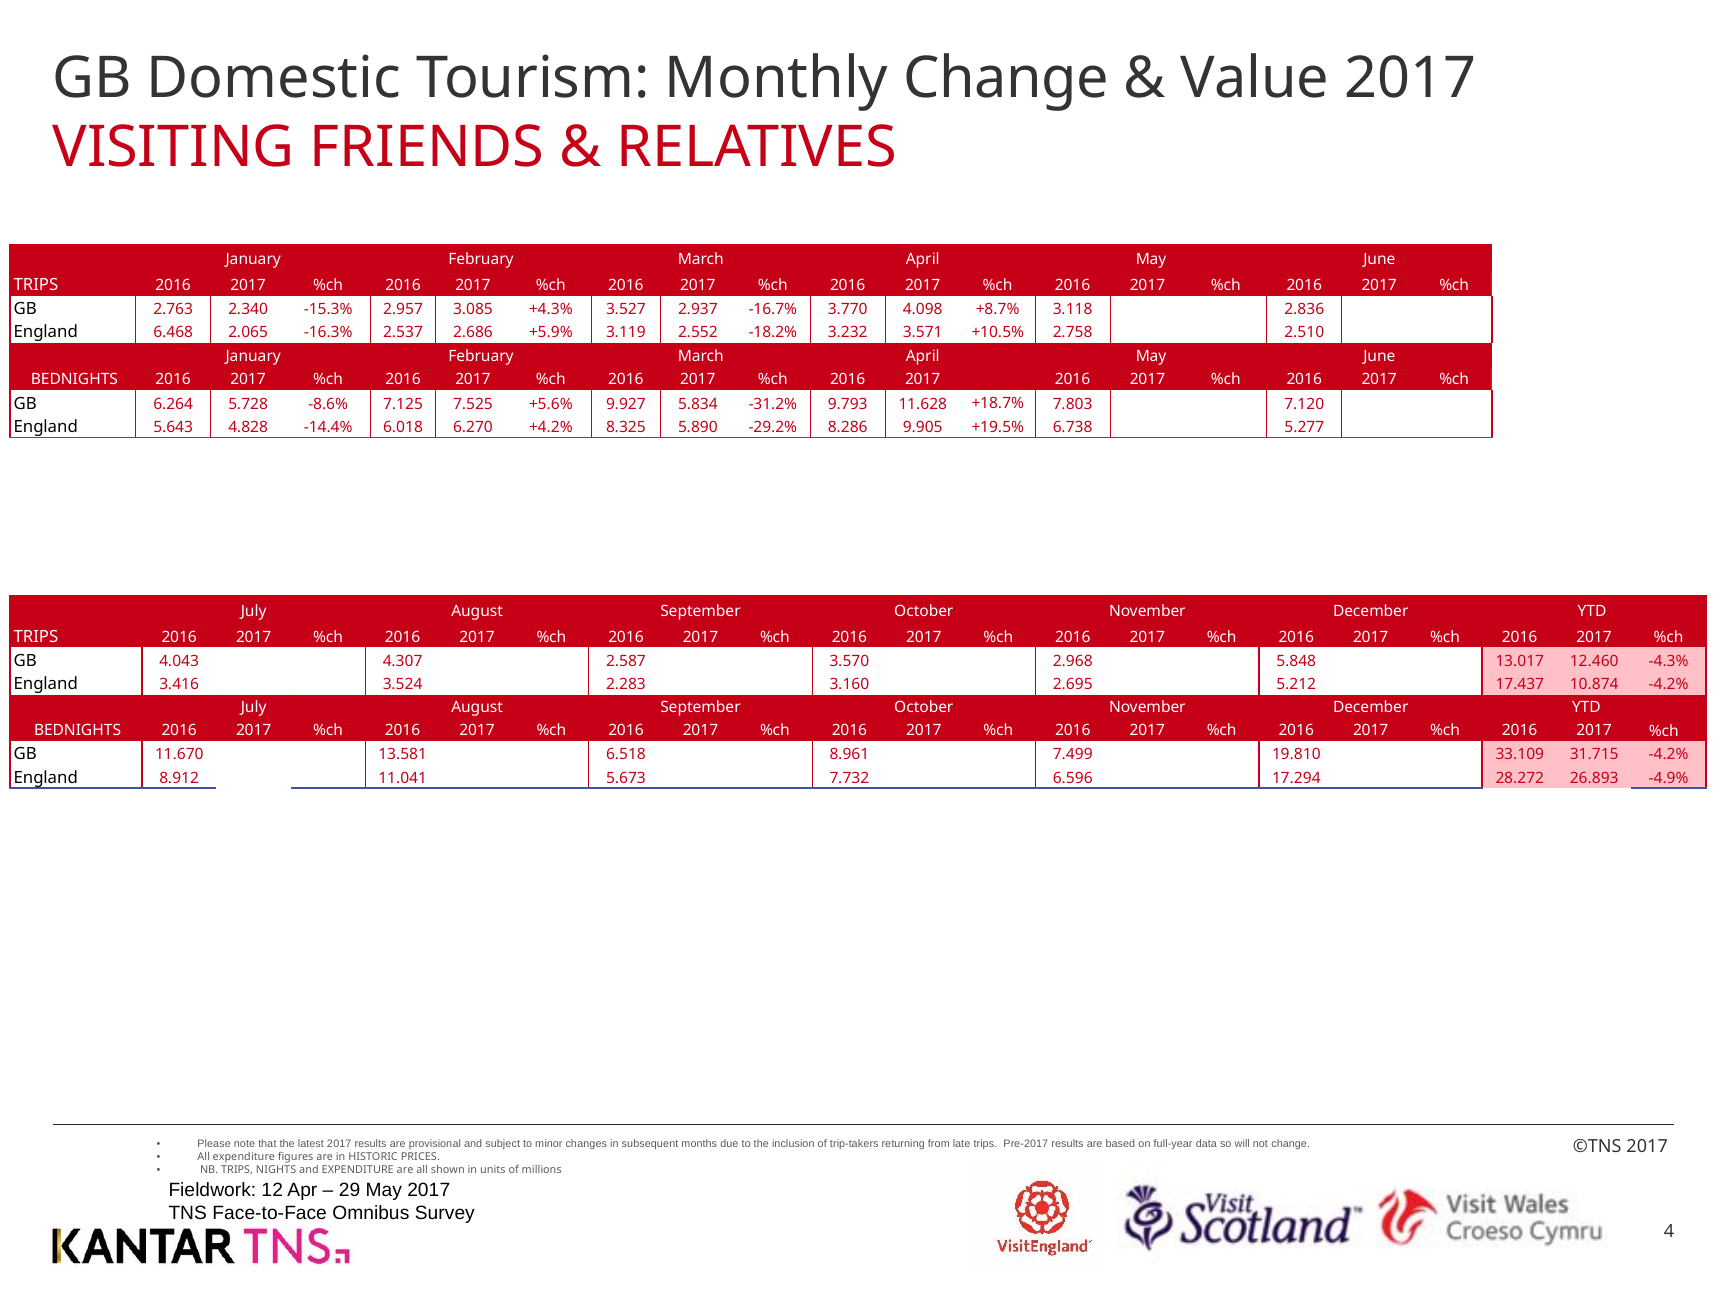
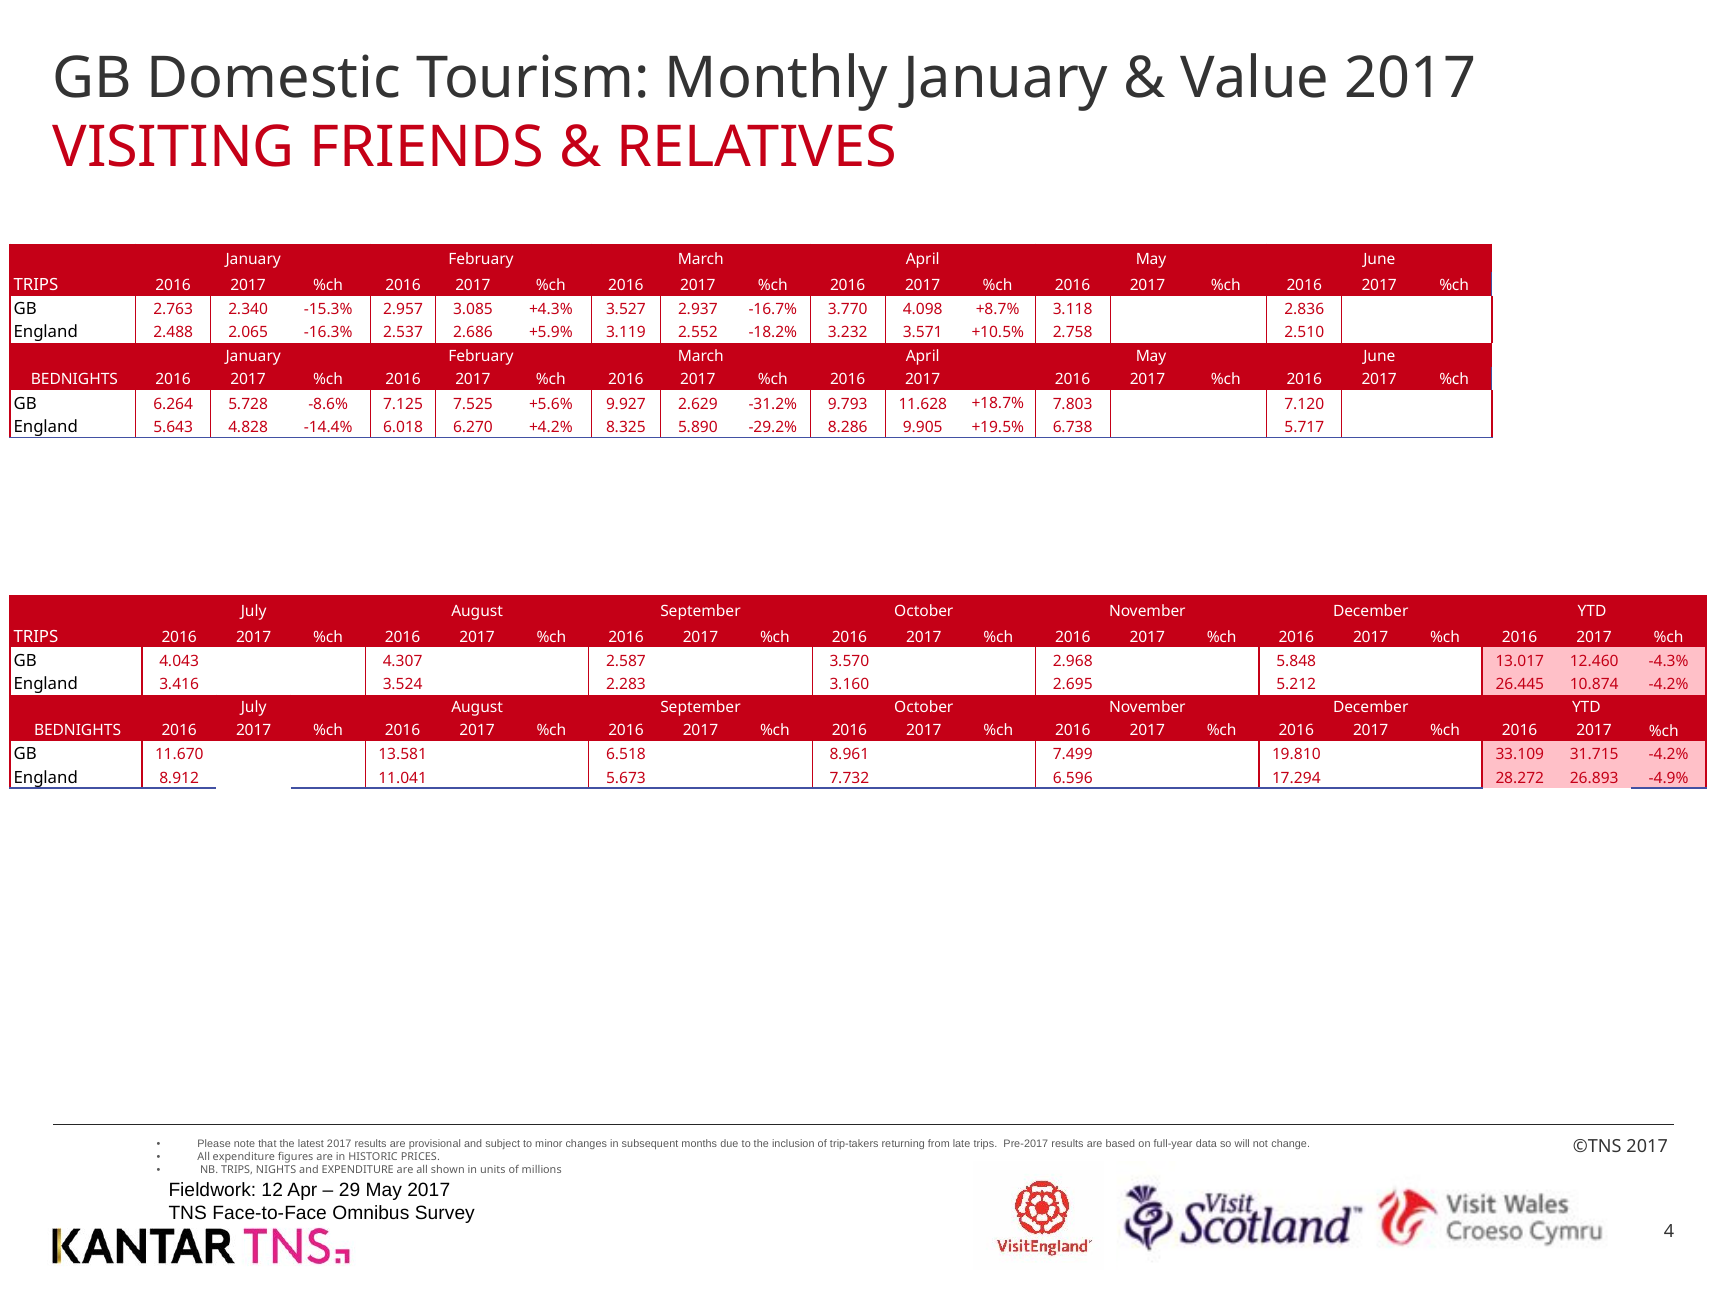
Monthly Change: Change -> January (1006, 78)
6.468: 6.468 -> 2.488 (173, 333)
5.834: 5.834 -> 2.629 (698, 404)
5.277: 5.277 -> 5.717 (1304, 428)
17.437: 17.437 -> 26.445 (1520, 684)
